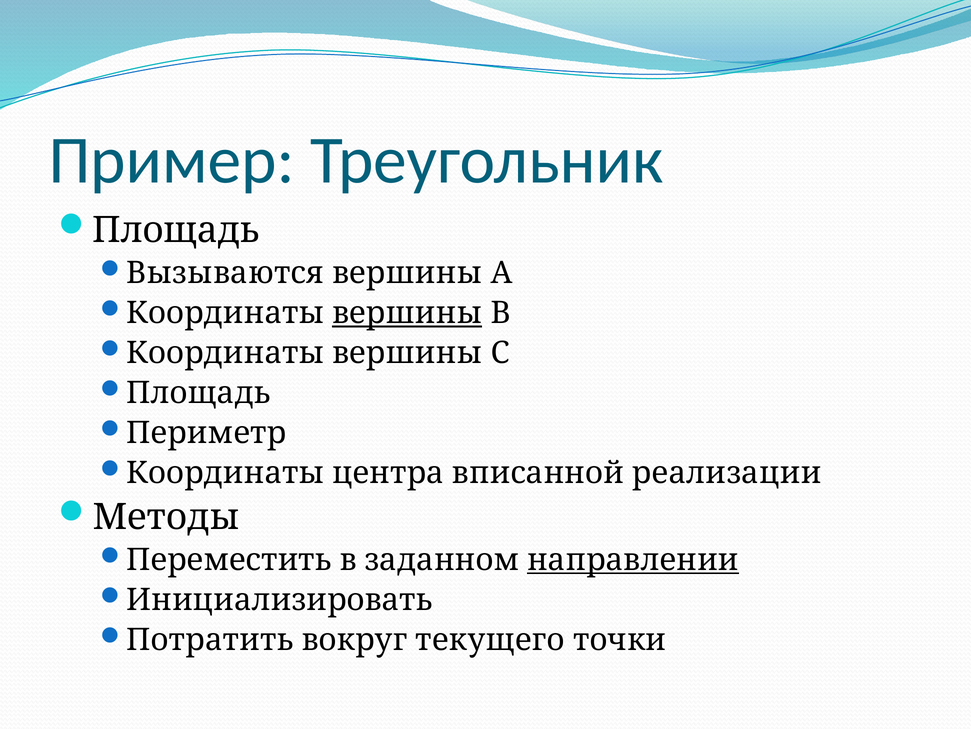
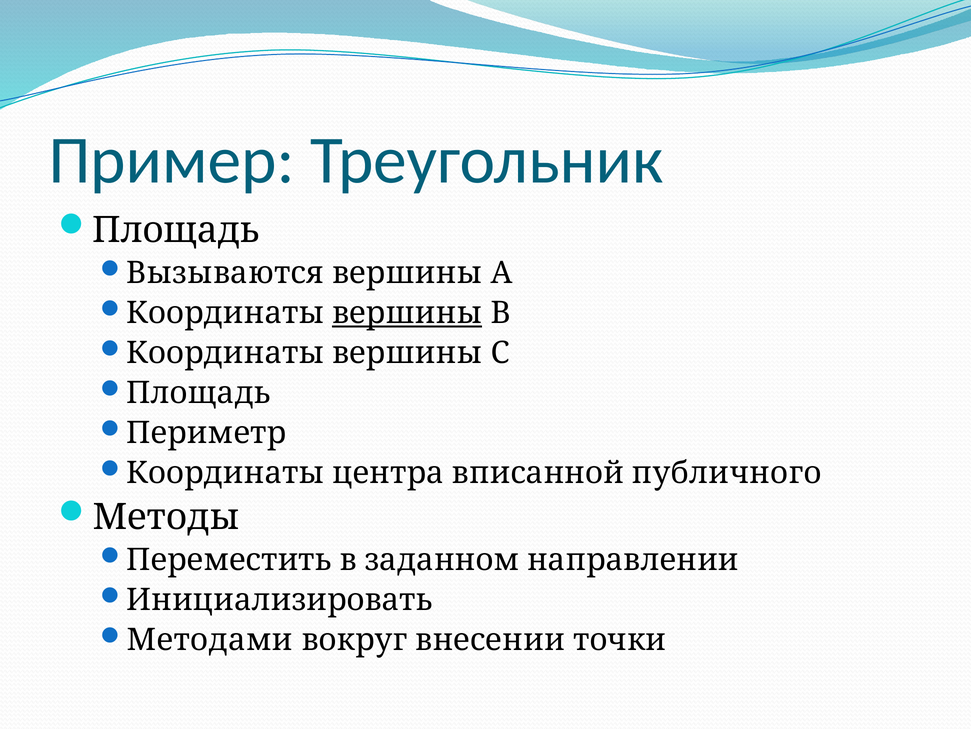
реализации: реализации -> публичного (727, 472)
направлении underline: present -> none (633, 559)
Потратить: Потратить -> Методами (210, 639)
текущего: текущего -> внесении (490, 639)
